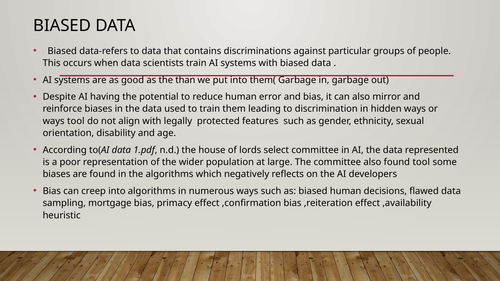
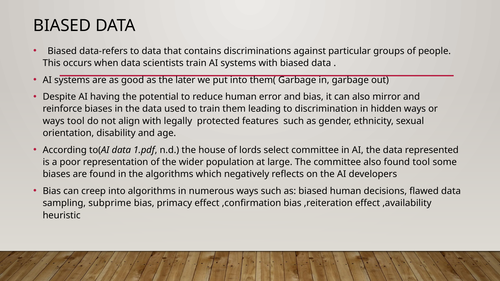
than: than -> later (185, 80)
mortgage: mortgage -> subprime (110, 203)
